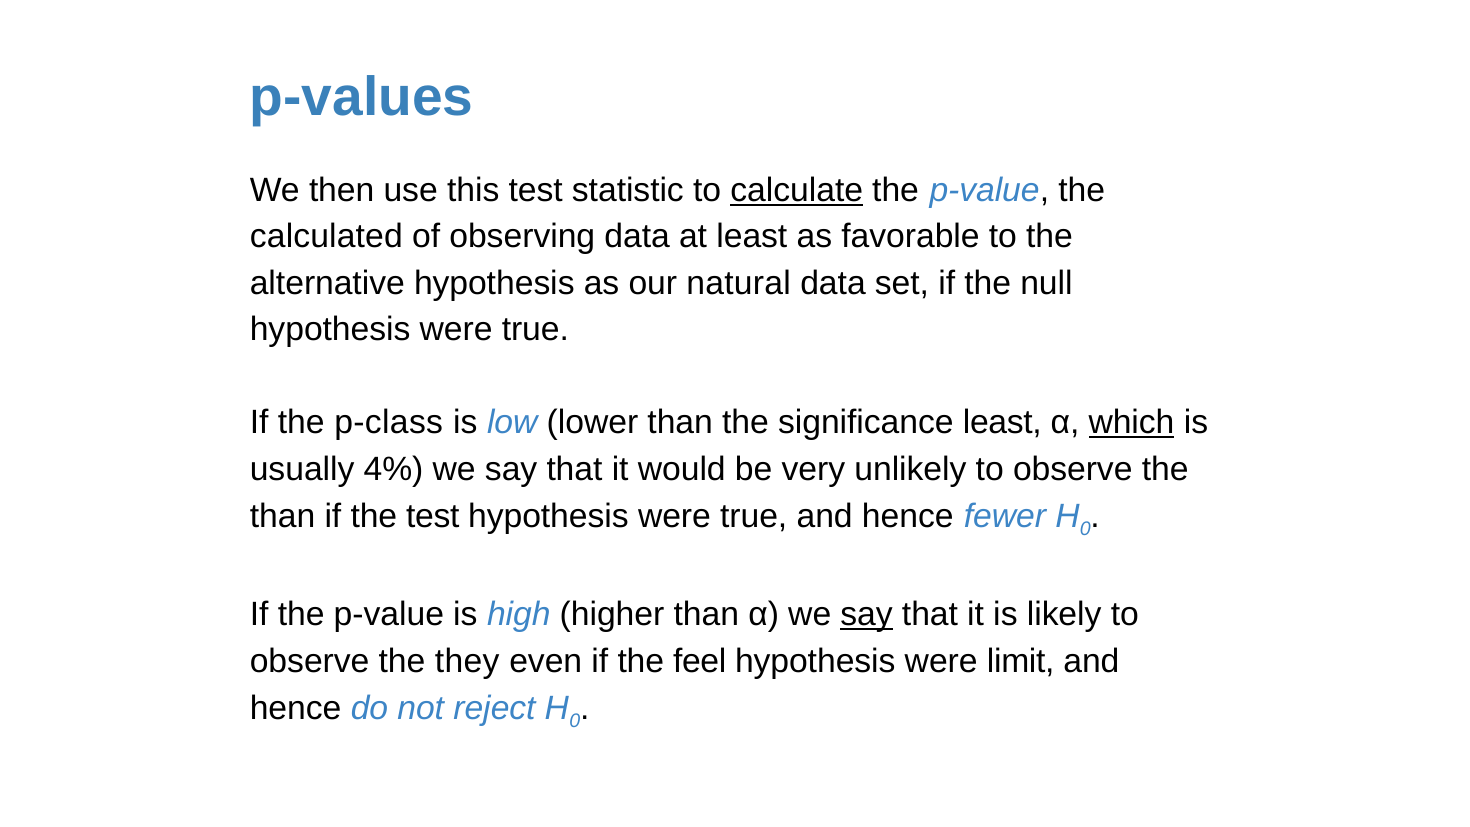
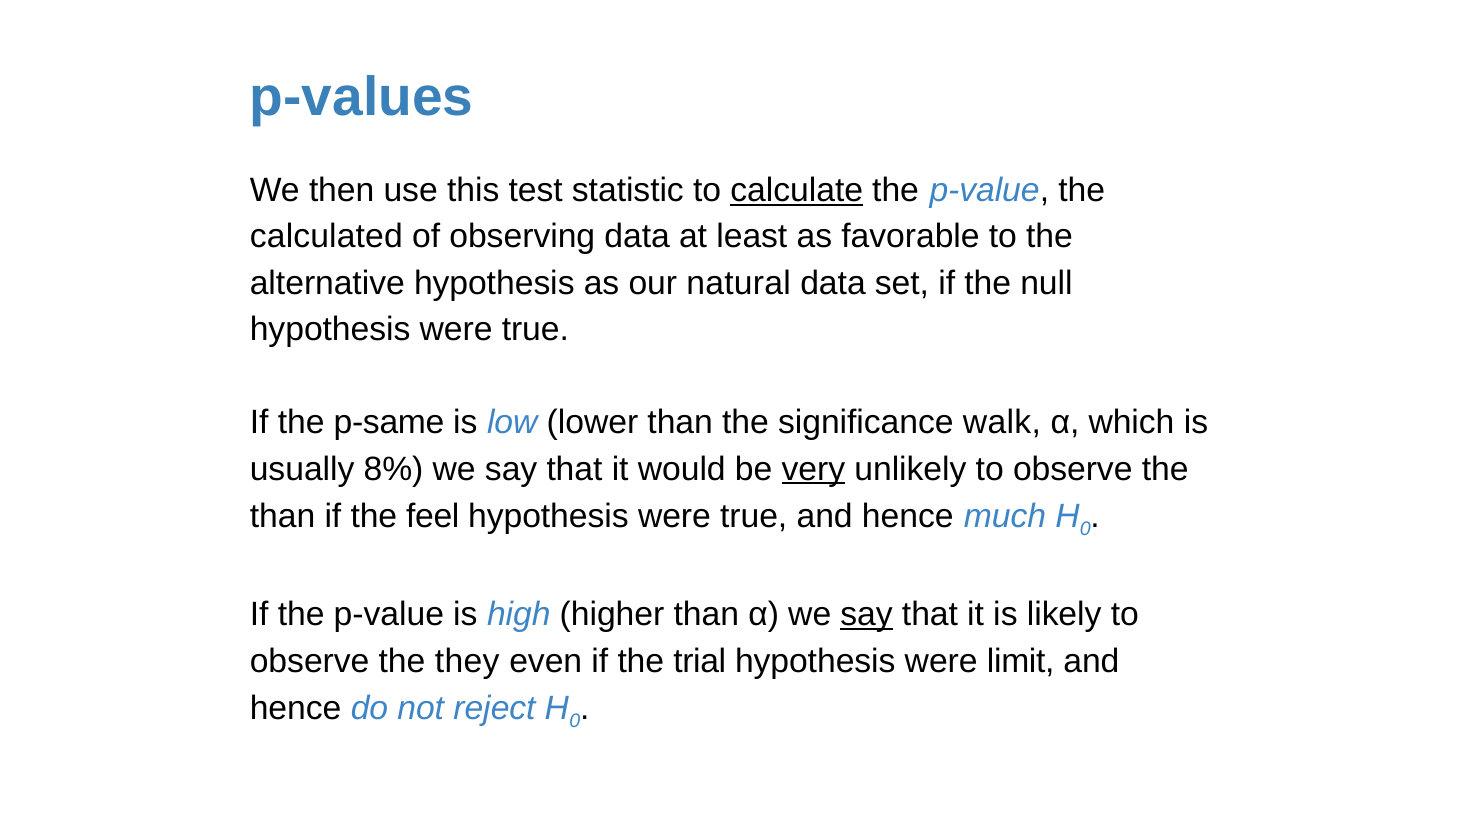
p-class: p-class -> p-same (389, 422)
significance least: least -> walk (1002, 422)
which underline: present -> none (1131, 422)
4%: 4% -> 8% (394, 469)
very underline: none -> present (813, 469)
the test: test -> feel (433, 516)
fewer: fewer -> much (1005, 516)
feel: feel -> trial (700, 661)
